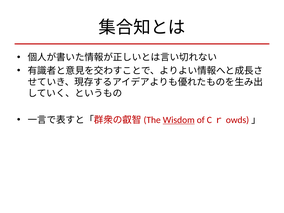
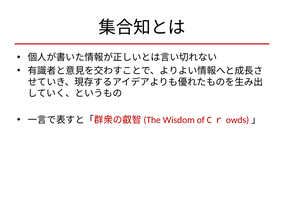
Wisdom underline: present -> none (179, 120)
